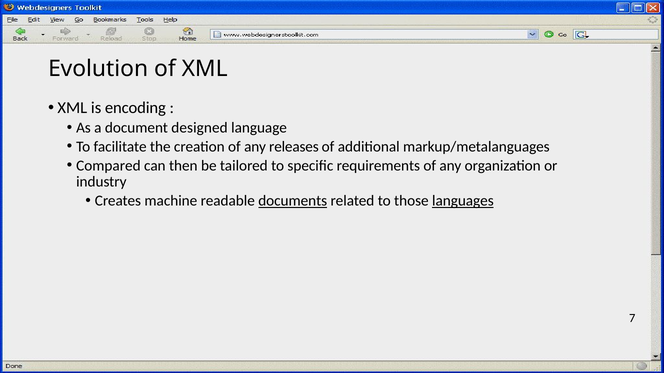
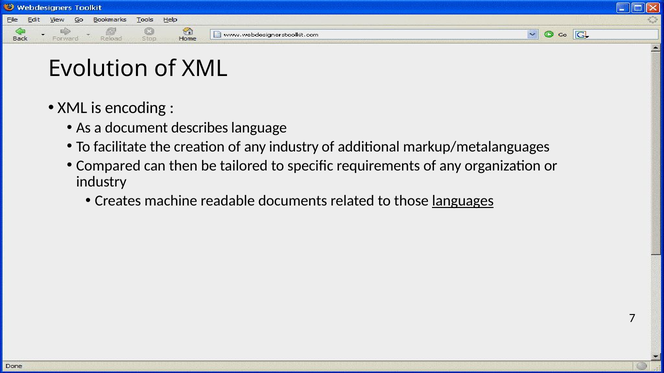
designed: designed -> describes (200, 128)
any releases: releases -> industry (294, 147)
documents underline: present -> none (293, 201)
